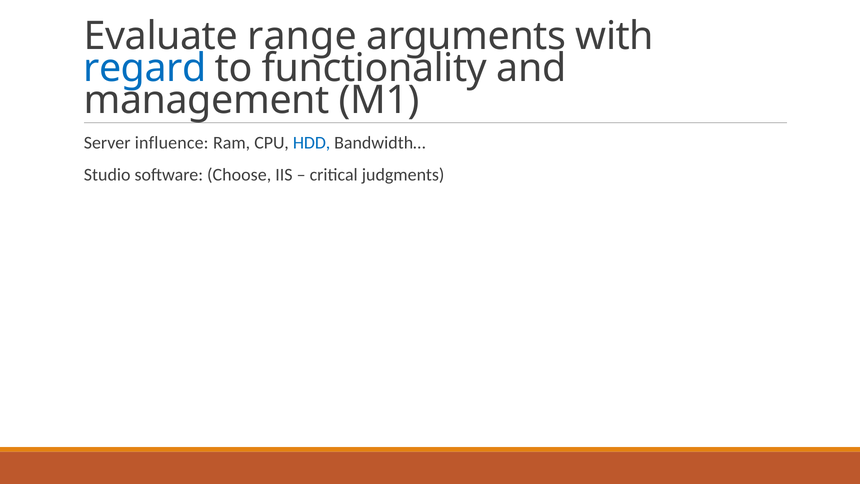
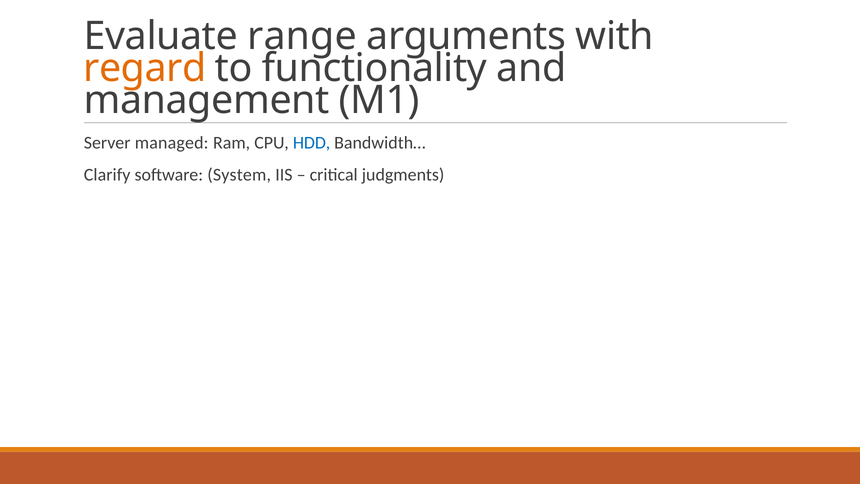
regard colour: blue -> orange (145, 68)
influence: influence -> managed (172, 143)
Studio: Studio -> Clarify (107, 175)
Choose: Choose -> System (239, 175)
